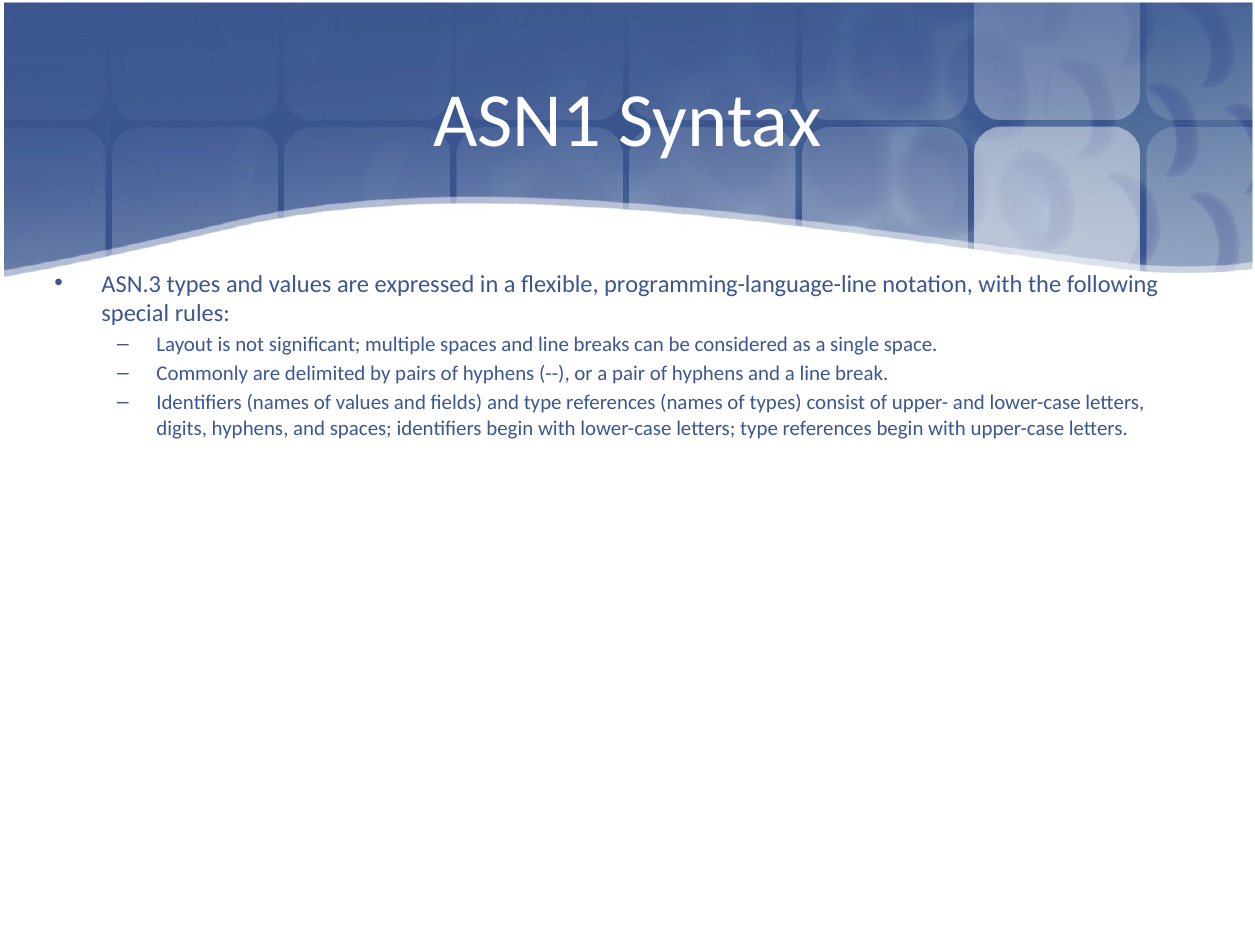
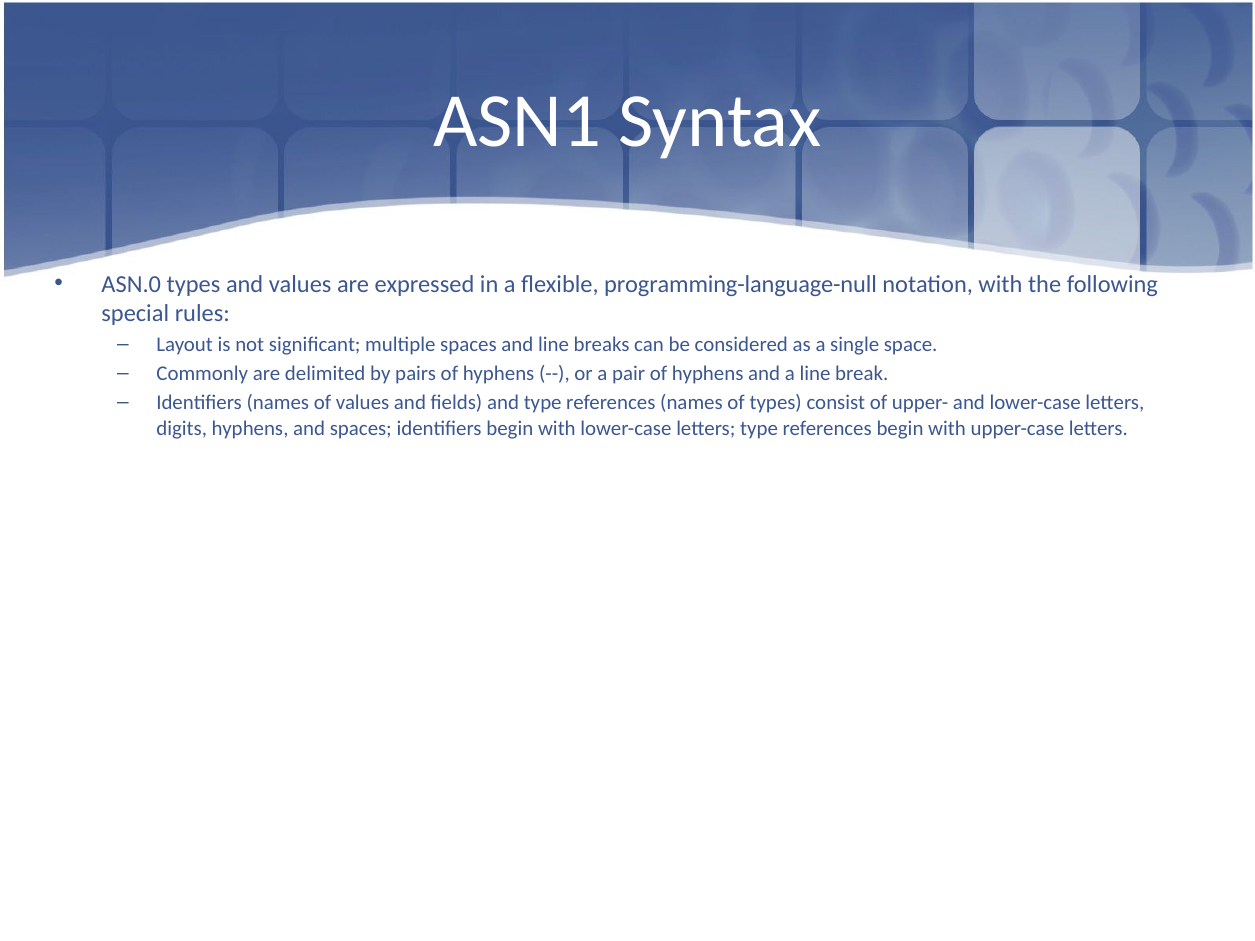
ASN.3: ASN.3 -> ASN.0 (131, 284)
programming-language-line: programming-language-line -> programming-language-null (741, 284)
